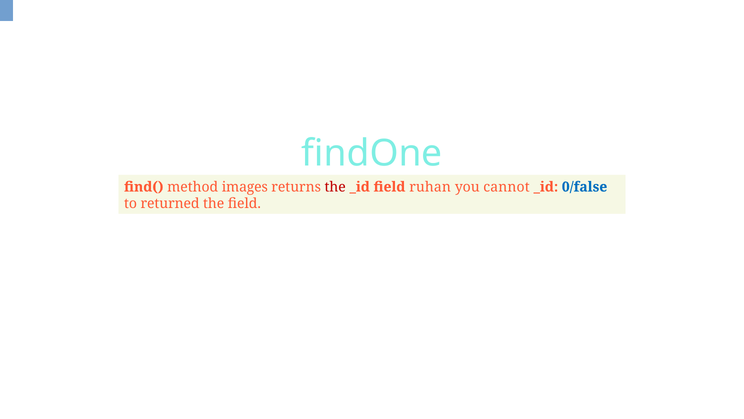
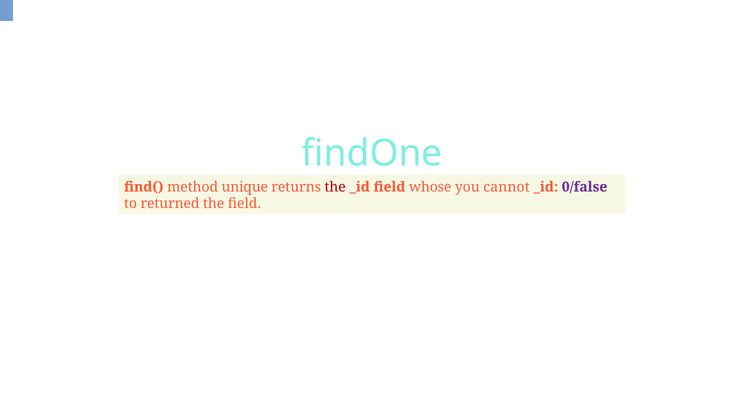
images: images -> unique (245, 187)
ruhan: ruhan -> whose (430, 187)
0/false colour: blue -> purple (585, 187)
